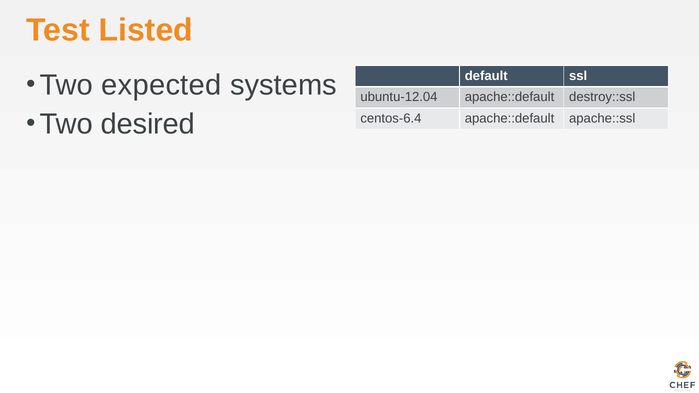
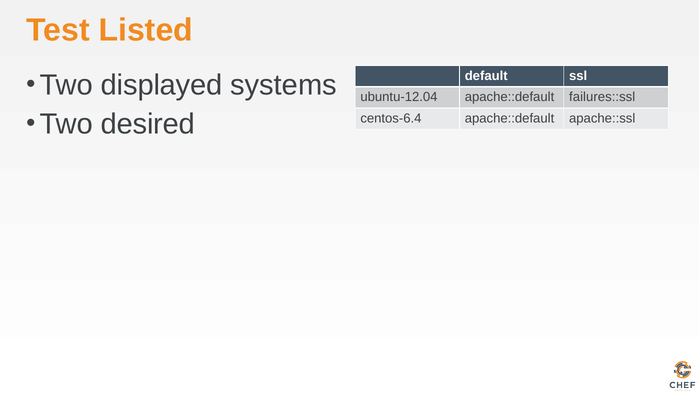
expected: expected -> displayed (162, 85)
destroy::ssl: destroy::ssl -> failures::ssl (602, 97)
